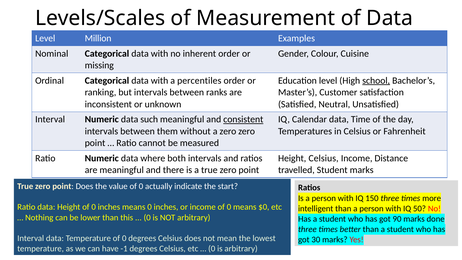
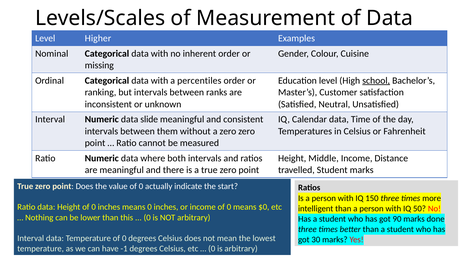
Million: Million -> Higher (98, 38)
such: such -> slide (149, 119)
consistent underline: present -> none (243, 119)
Height Celsius: Celsius -> Middle (324, 158)
